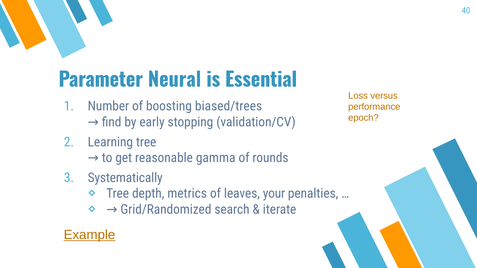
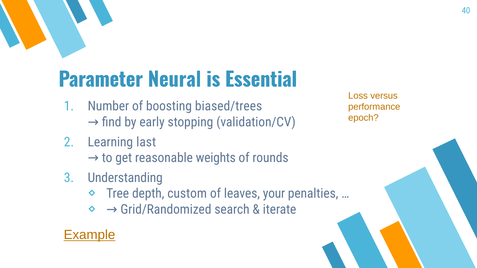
Learning tree: tree -> last (146, 142)
gamma: gamma -> weights (216, 158)
Systematically: Systematically -> Understanding (125, 178)
metrics: metrics -> custom (187, 194)
